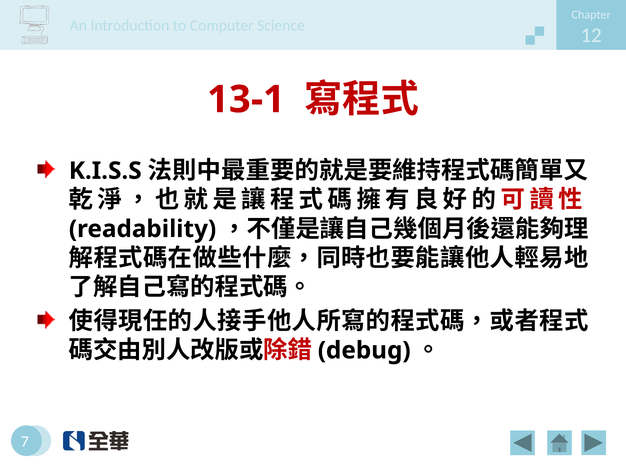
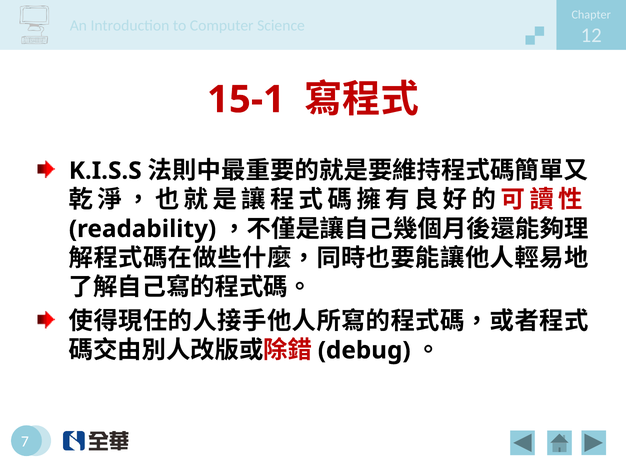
13-1: 13-1 -> 15-1 (246, 100)
